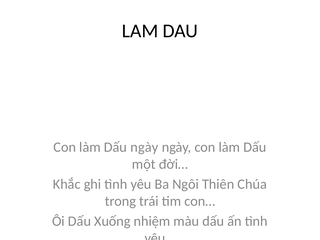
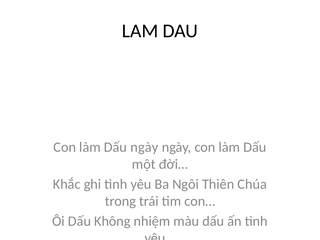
Xuống: Xuống -> Không (112, 221)
